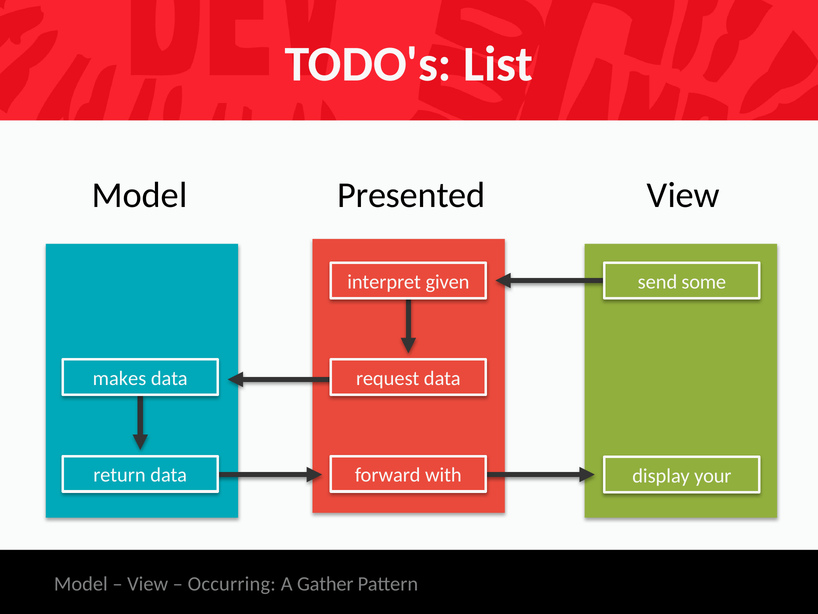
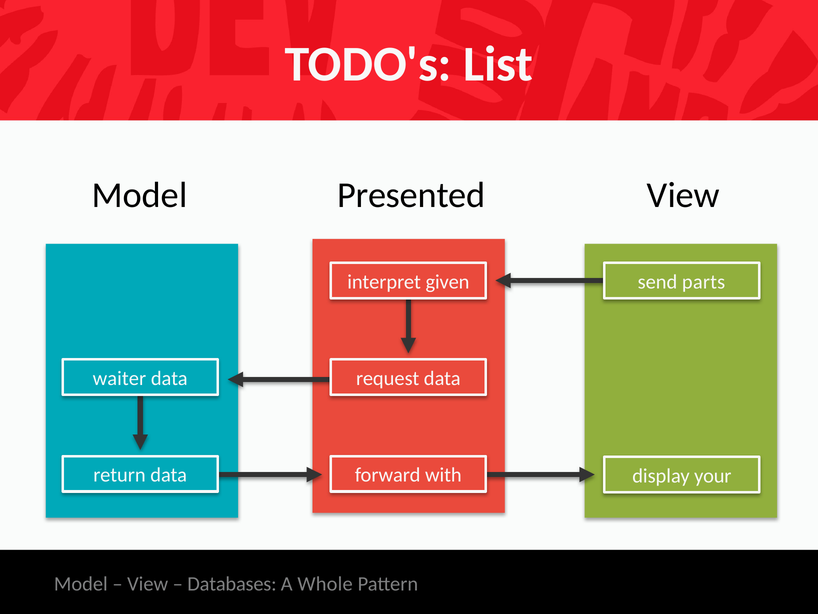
some: some -> parts (704, 282)
makes: makes -> waiter (119, 378)
Occurring: Occurring -> Databases (232, 584)
Gather: Gather -> Whole (325, 584)
